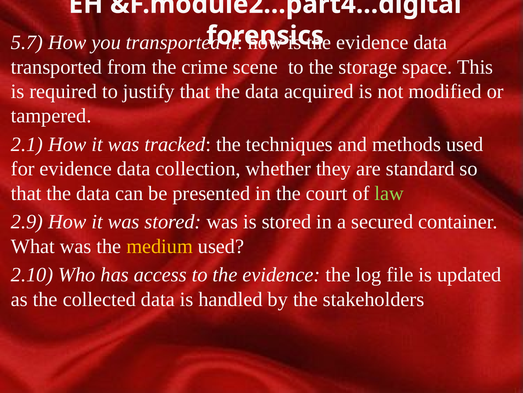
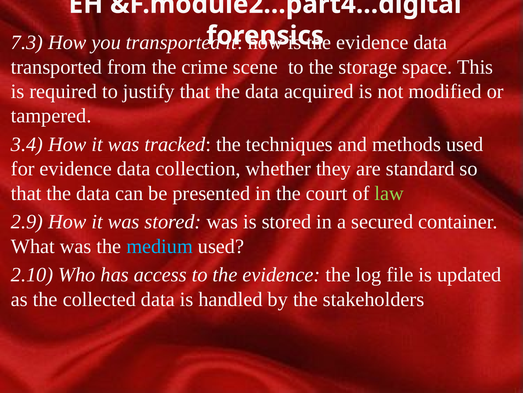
5.7: 5.7 -> 7.3 (27, 42)
2.1: 2.1 -> 3.4 (27, 144)
medium colour: yellow -> light blue (160, 246)
